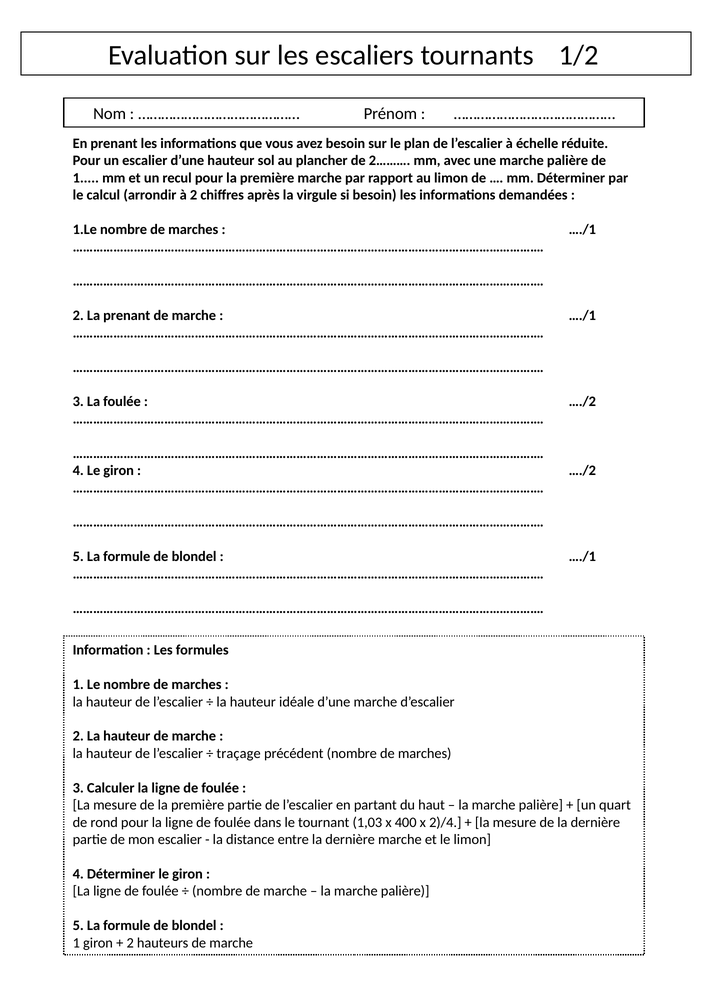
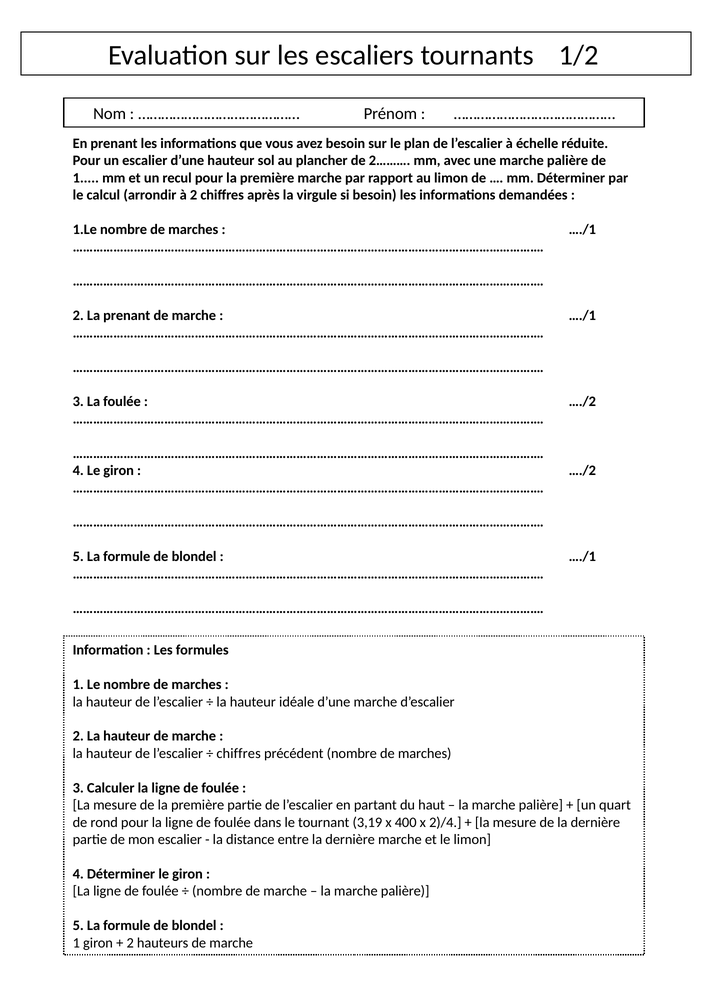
traçage: traçage -> chiffres (239, 754)
1,03: 1,03 -> 3,19 (367, 822)
